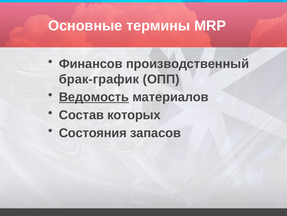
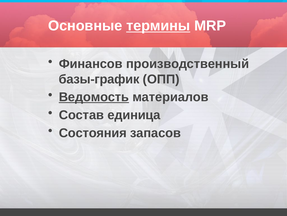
термины underline: none -> present (158, 26)
брак-график: брак-график -> базы-график (99, 79)
которых: которых -> единица (134, 115)
